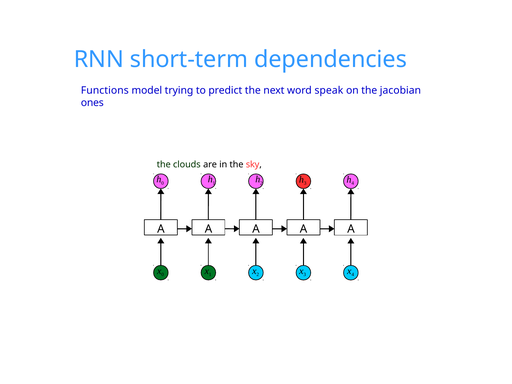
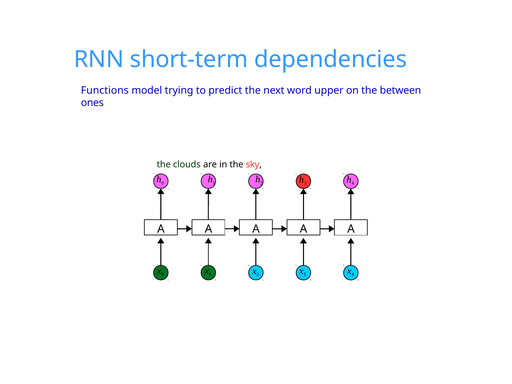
speak: speak -> upper (329, 90)
jacobian: jacobian -> between (400, 90)
